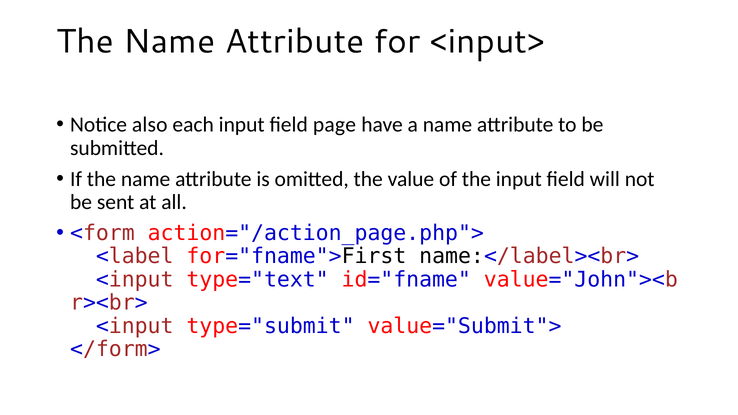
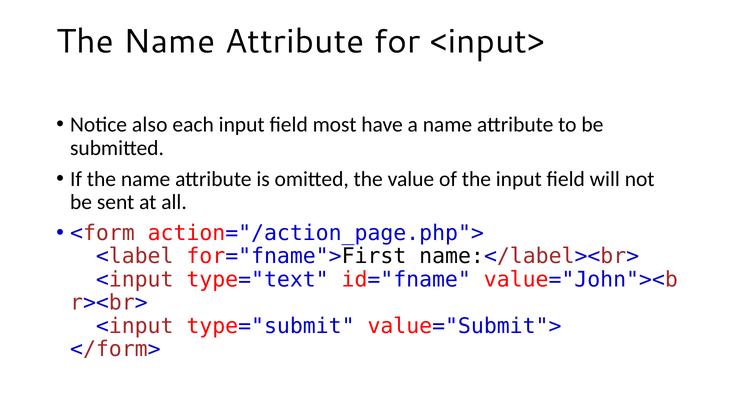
page: page -> most (335, 125)
